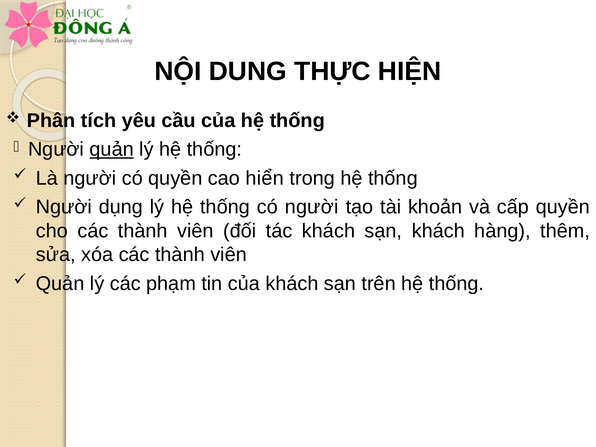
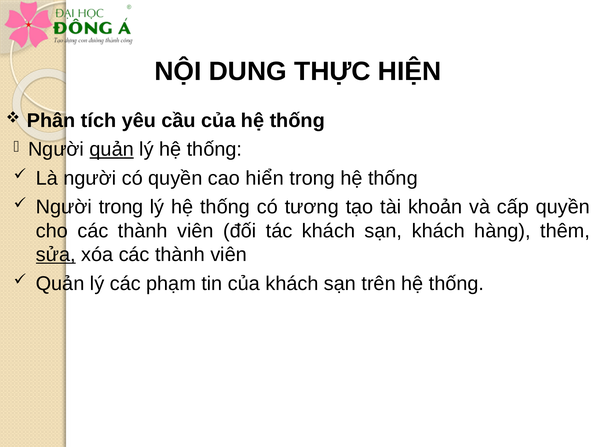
Người dụng: dụng -> trong (121, 207)
có người: người -> tương (312, 207)
sửa underline: none -> present (56, 255)
